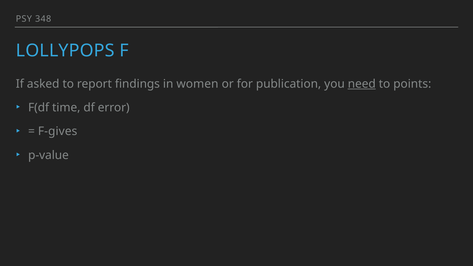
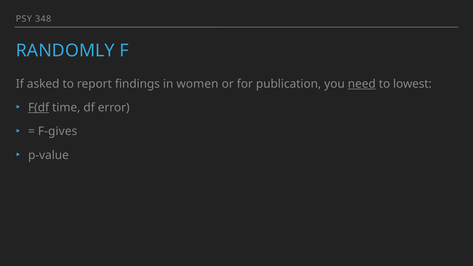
LOLLYPOPS: LOLLYPOPS -> RANDOMLY (65, 51)
points: points -> lowest (412, 84)
F(df underline: none -> present (39, 108)
